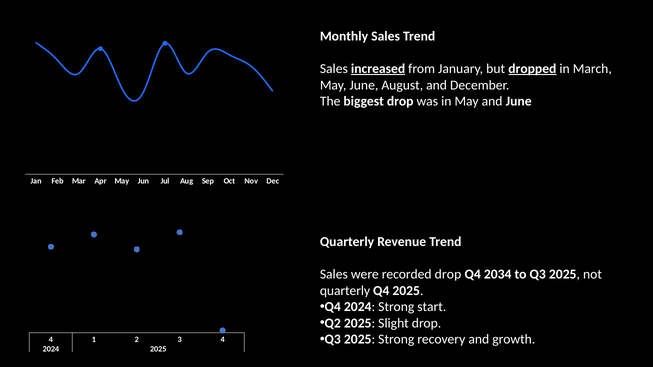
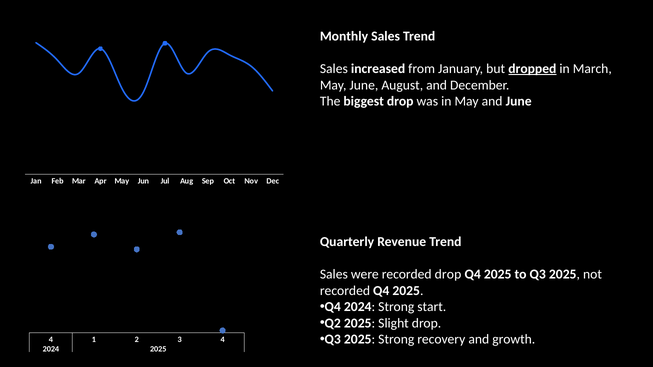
increased underline: present -> none (378, 69)
2034: 2034 -> 2025 (498, 274)
quarterly: quarterly -> recorded (345, 291)
